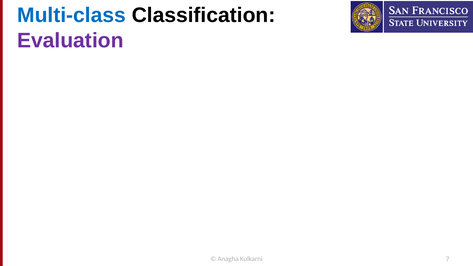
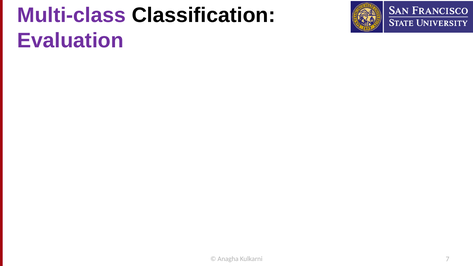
Multi-class colour: blue -> purple (72, 15)
